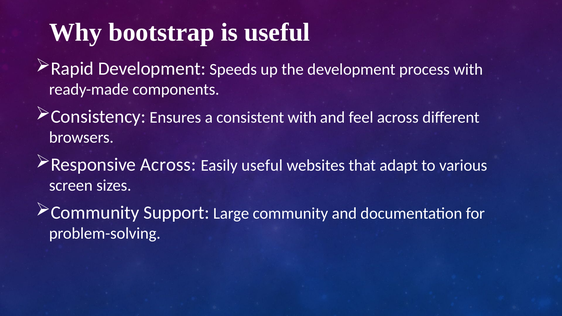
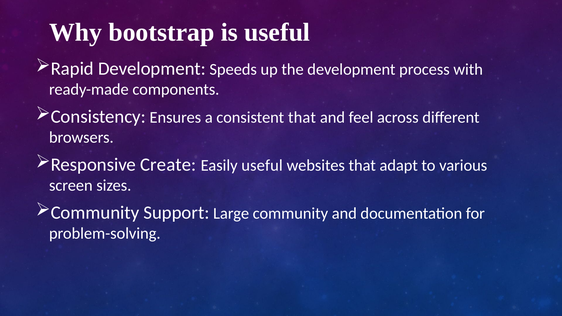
consistent with: with -> that (302, 117)
Responsive Across: Across -> Create (168, 165)
